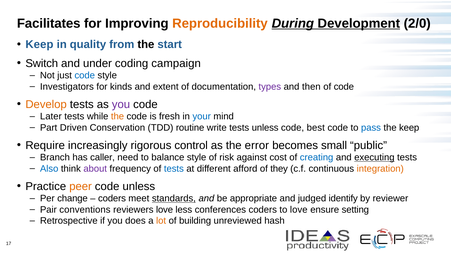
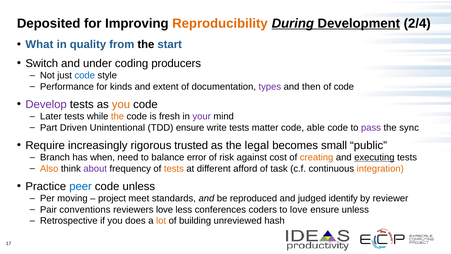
Facilitates: Facilitates -> Deposited (49, 23)
2/0: 2/0 -> 2/4 (417, 23)
Keep: Keep -> What (39, 45)
campaign: campaign -> producers (176, 63)
Investigators: Investigators -> Performance (67, 87)
Develop colour: orange -> purple (46, 104)
you colour: purple -> orange (121, 104)
your colour: blue -> purple (202, 116)
Conservation: Conservation -> Unintentional (117, 127)
TDD routine: routine -> ensure (190, 127)
tests unless: unless -> matter (265, 127)
best: best -> able (316, 127)
pass colour: blue -> purple (371, 127)
the keep: keep -> sync (409, 127)
control: control -> trusted (191, 145)
error: error -> legal (257, 145)
caller: caller -> when (103, 157)
balance style: style -> error (197, 157)
creating colour: blue -> orange (317, 157)
Also colour: blue -> orange (49, 168)
tests colour: blue -> orange (174, 168)
they: they -> task (279, 168)
peer colour: orange -> blue (81, 186)
change: change -> moving (72, 198)
coders: coders -> project (112, 198)
standards underline: present -> none (174, 198)
appropriate: appropriate -> reproduced (254, 198)
ensure setting: setting -> unless (355, 209)
